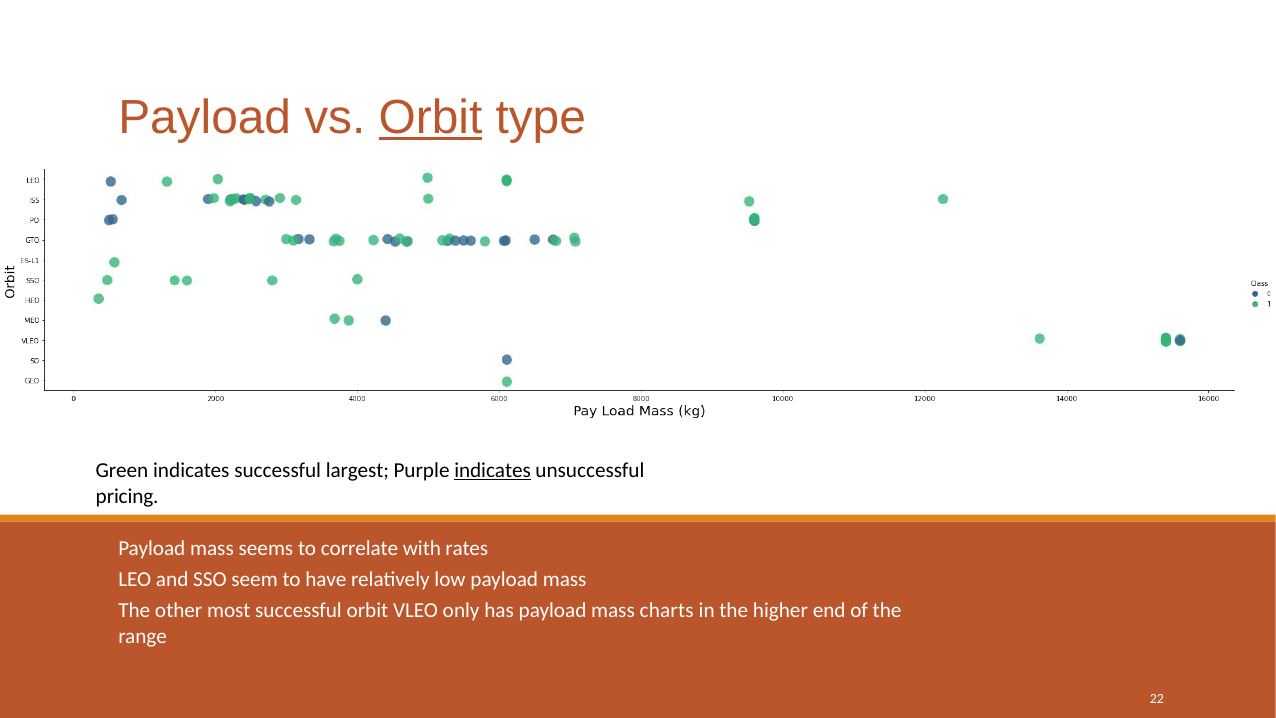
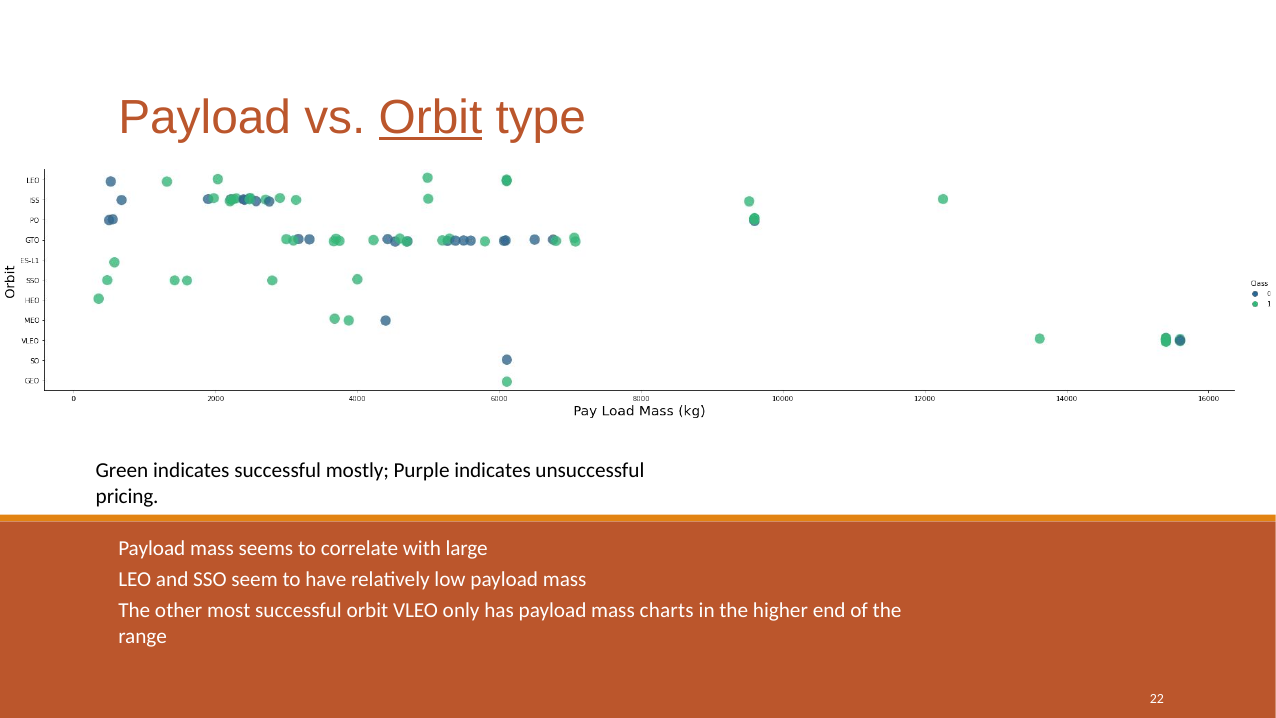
largest: largest -> mostly (357, 470)
indicates underline: present -> none (493, 470)
rates: rates -> large (467, 549)
